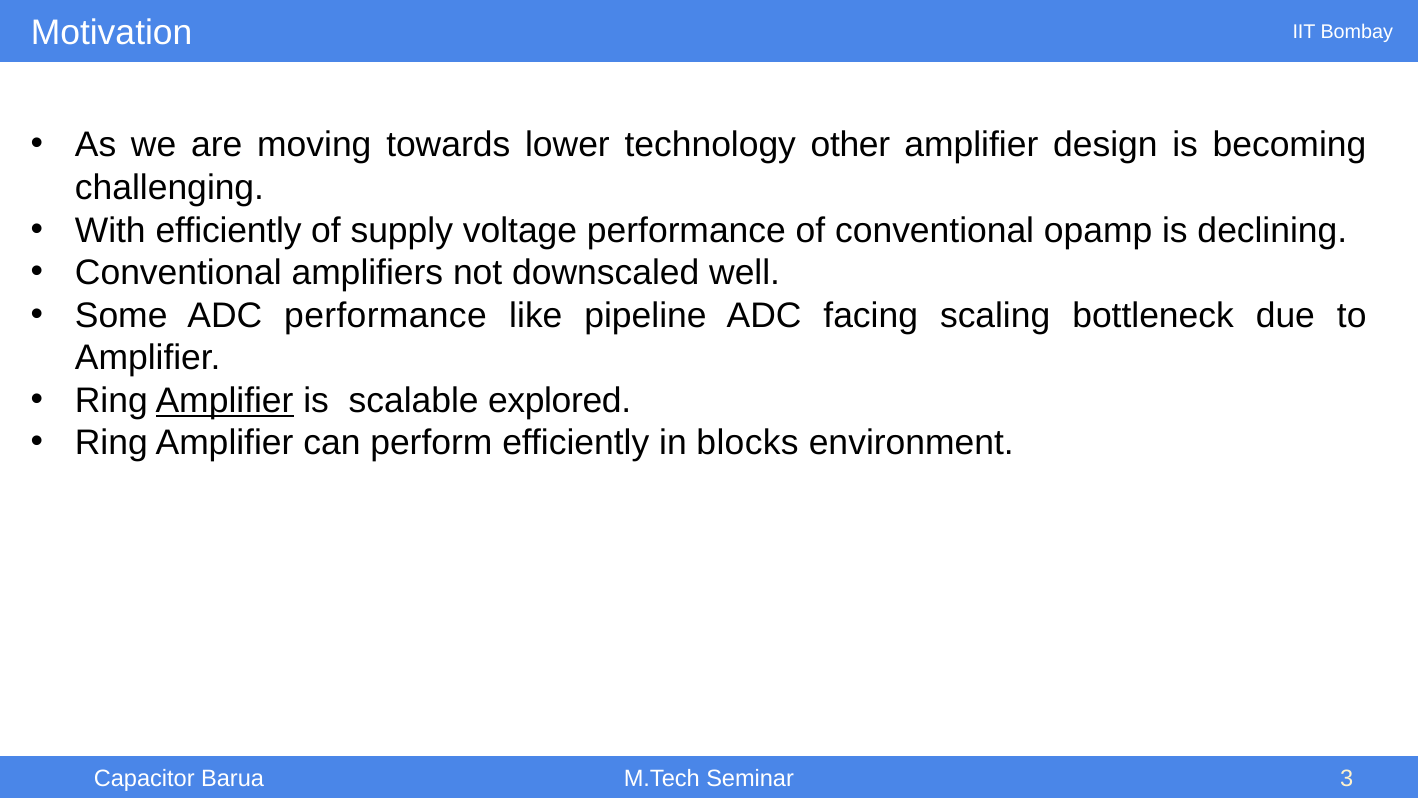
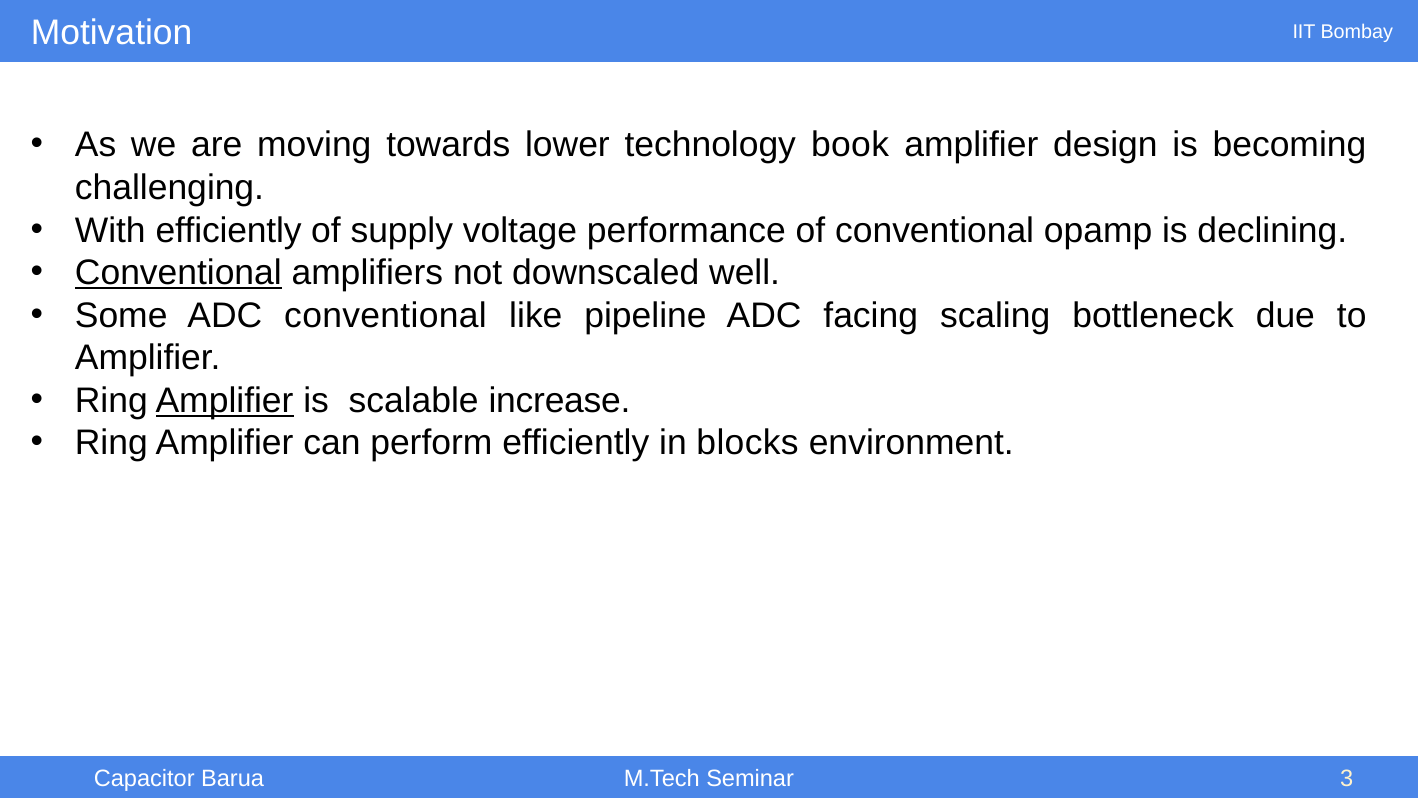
other: other -> book (850, 145)
Conventional underline: none -> present (178, 273)
ADC performance: performance -> conventional (386, 315)
explored: explored -> increase (560, 400)
